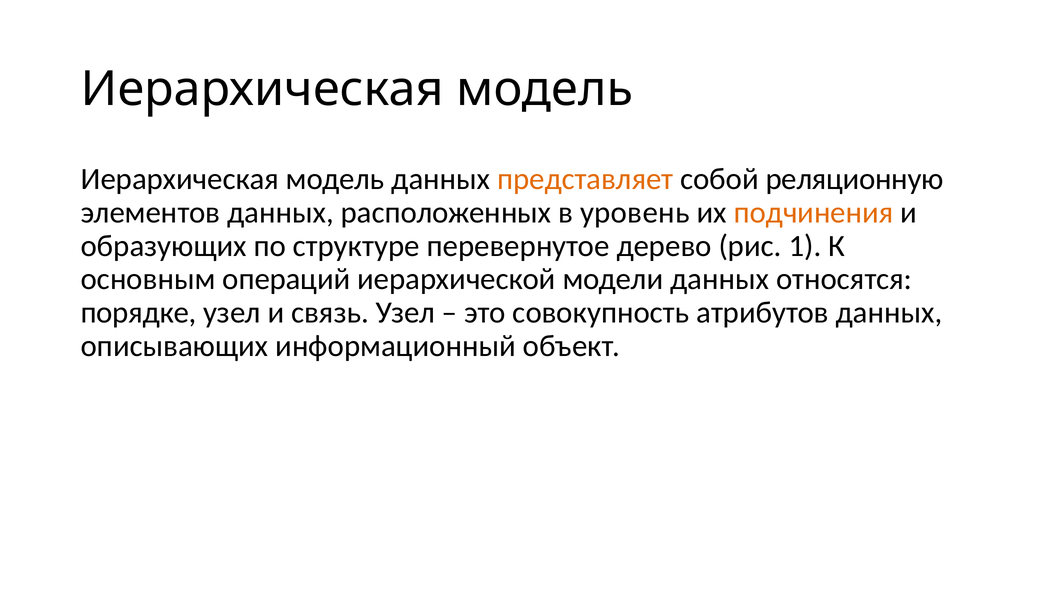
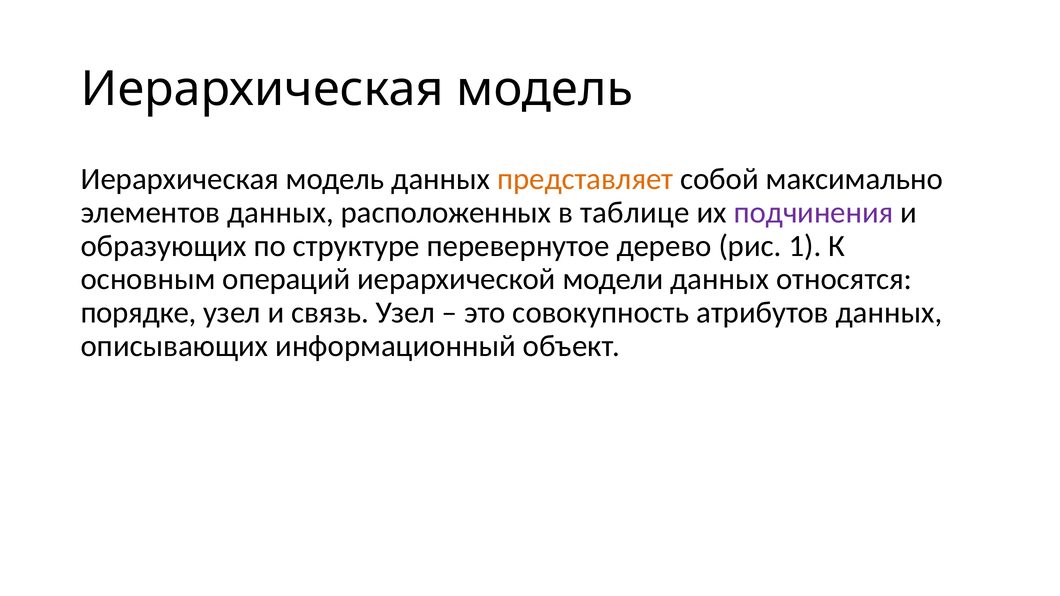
реляционную: реляционную -> максимально (854, 179)
уровень: уровень -> таблице (635, 213)
подчинения colour: orange -> purple (814, 213)
